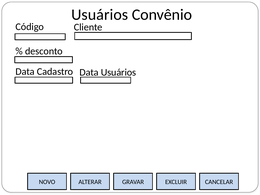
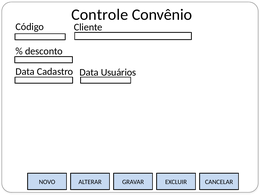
Usuários: Usuários -> Controle (100, 15)
